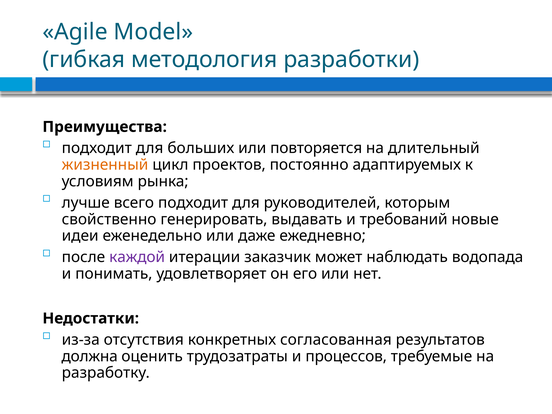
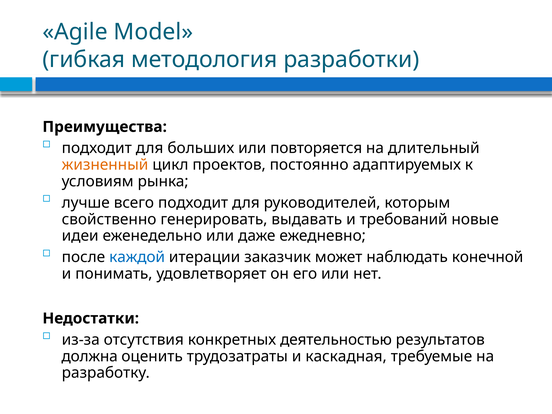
каждой colour: purple -> blue (137, 257)
водопада: водопада -> конечной (488, 257)
согласованная: согласованная -> деятельностью (336, 340)
процессов: процессов -> каскадная (346, 356)
